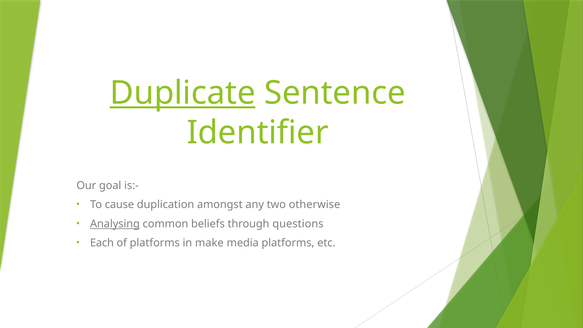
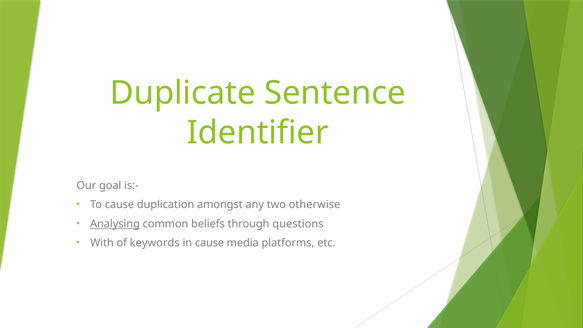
Duplicate underline: present -> none (183, 93)
Each: Each -> With (102, 243)
of platforms: platforms -> keywords (155, 243)
in make: make -> cause (210, 243)
